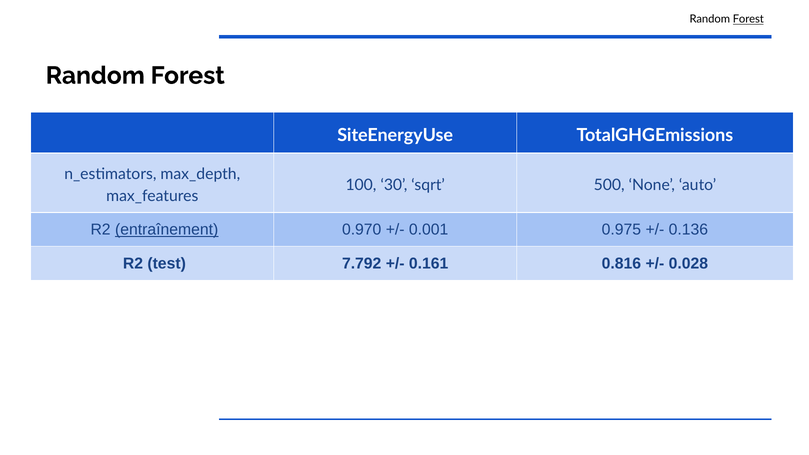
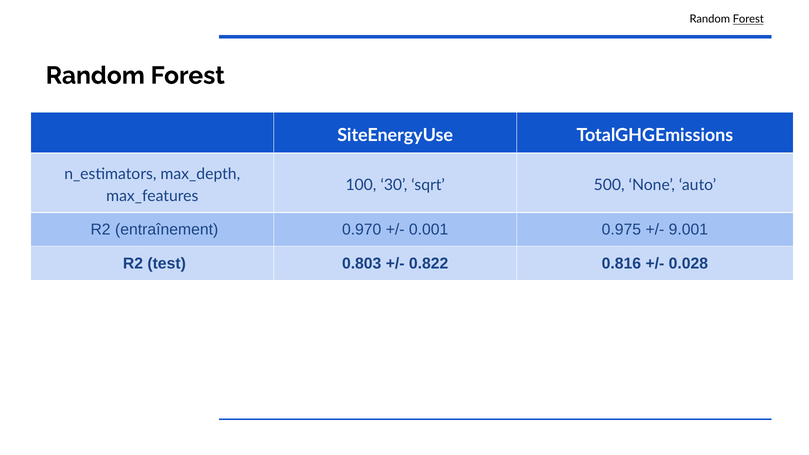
entraînement underline: present -> none (167, 230)
0.136: 0.136 -> 9.001 (688, 230)
7.792: 7.792 -> 0.803 (362, 264)
0.161: 0.161 -> 0.822 (429, 264)
